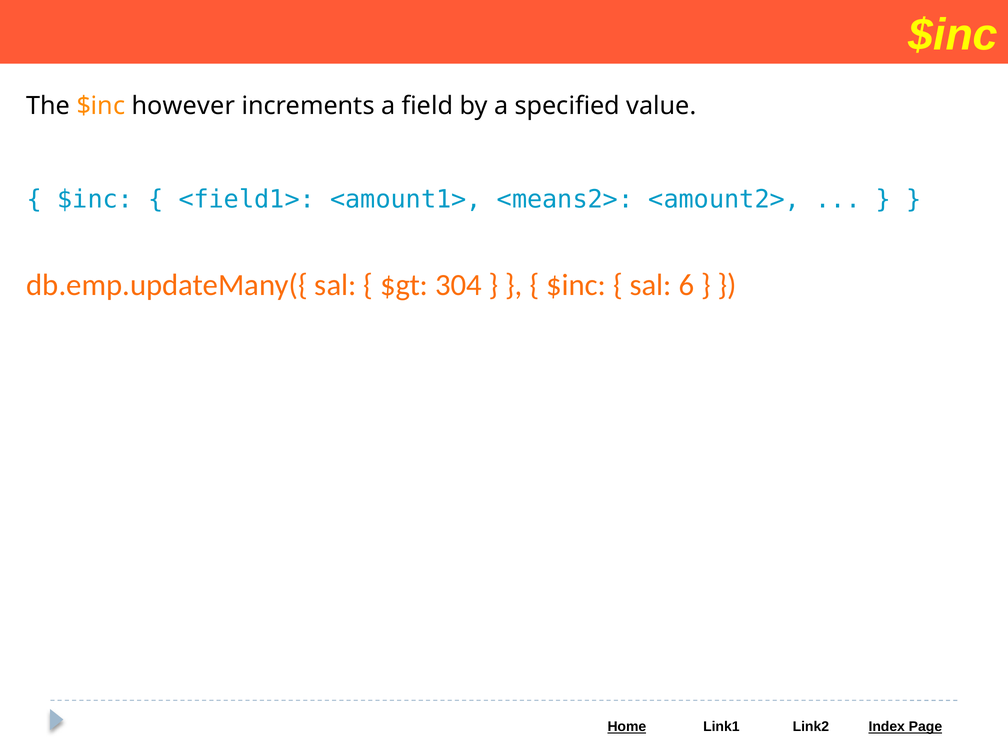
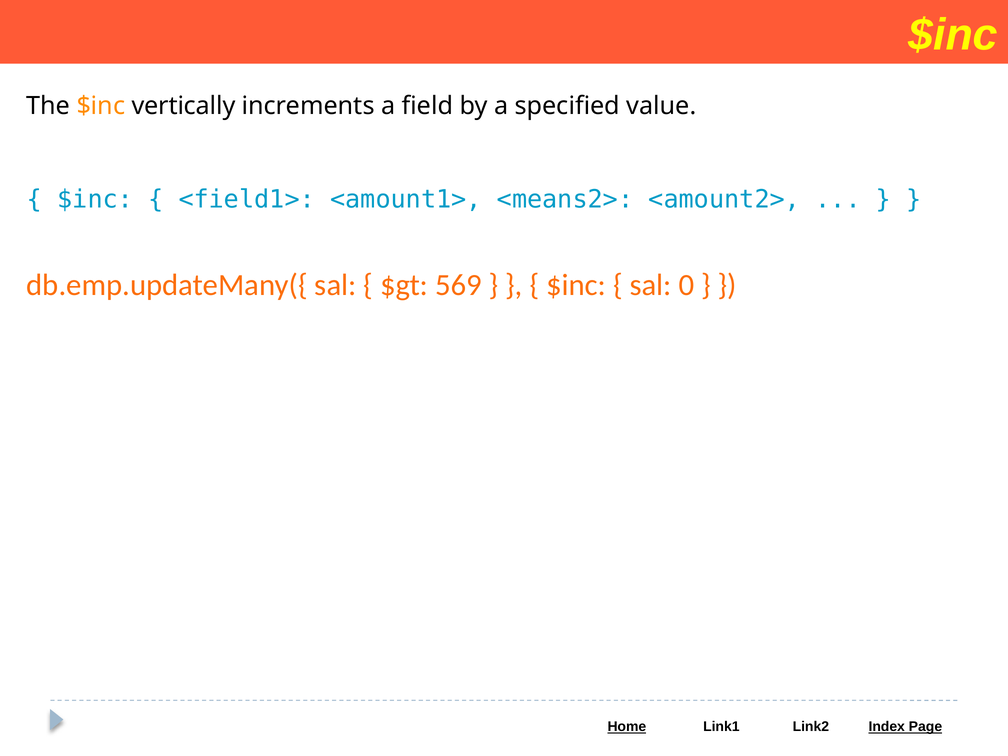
however: however -> vertically (184, 106)
304: 304 -> 569 (458, 285)
6: 6 -> 0 (686, 285)
